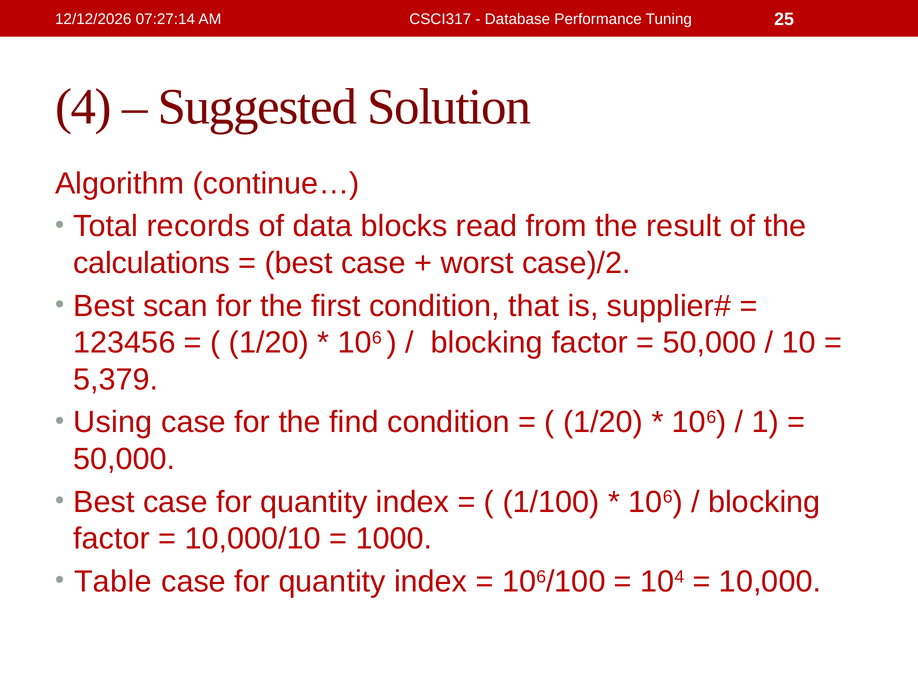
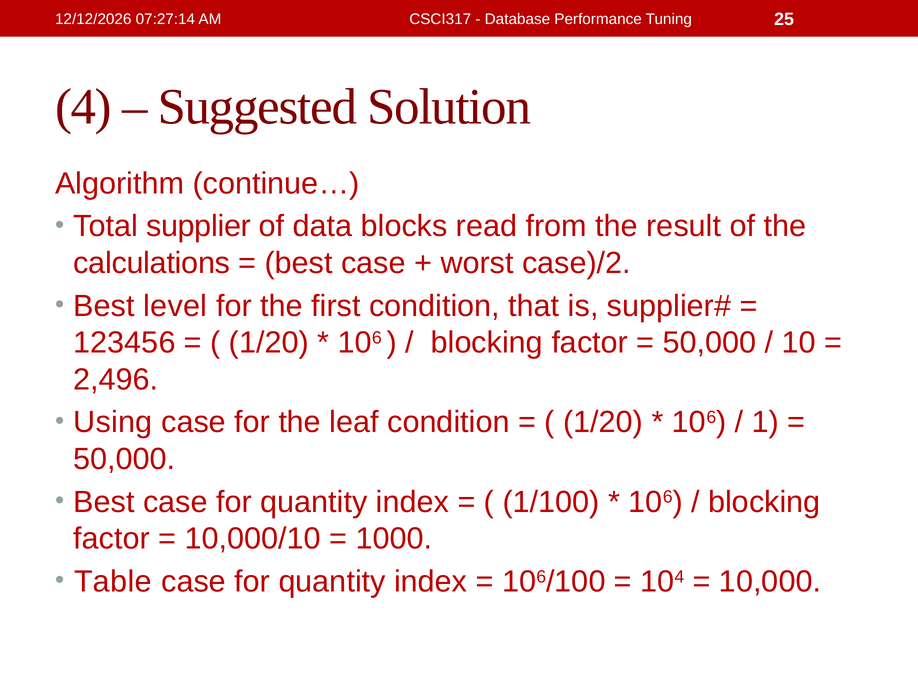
records: records -> supplier (199, 226)
scan: scan -> level (175, 306)
5,379: 5,379 -> 2,496 (116, 379)
find: find -> leaf (354, 422)
